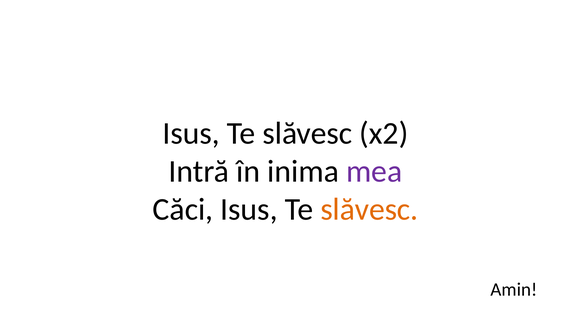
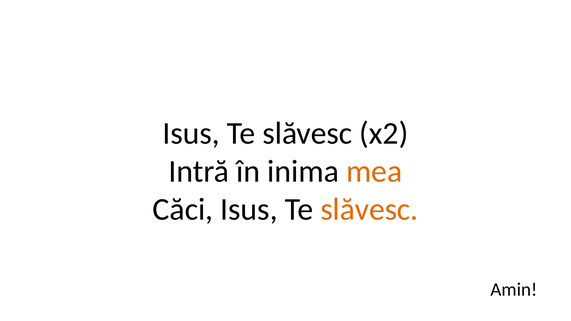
mea colour: purple -> orange (374, 171)
